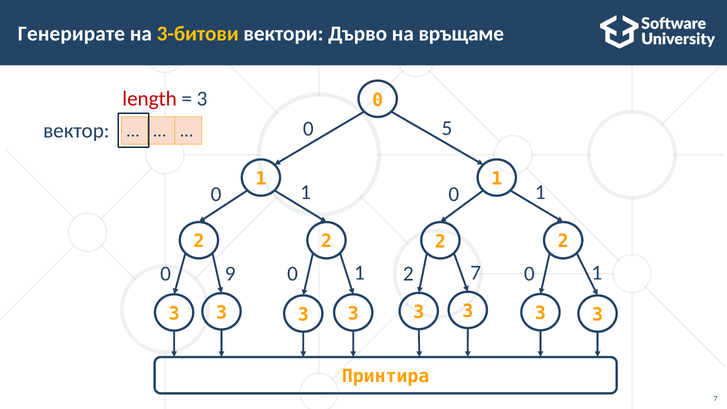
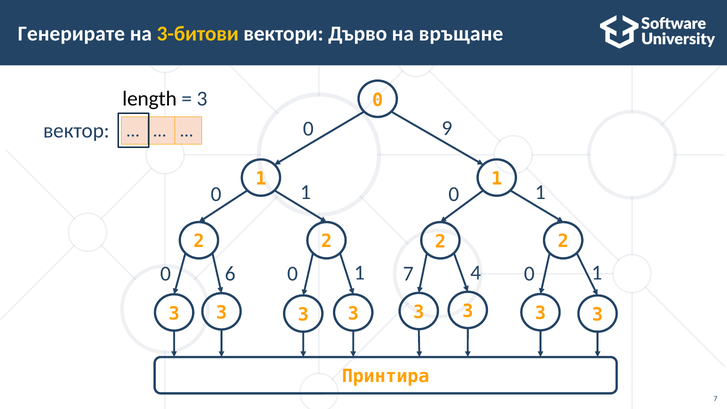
връщаме: връщаме -> връщане (461, 34)
length colour: red -> black (150, 99)
5: 5 -> 9 (447, 128)
1 7: 7 -> 4 (476, 273)
9: 9 -> 6 (230, 274)
2: 2 -> 7 (408, 274)
